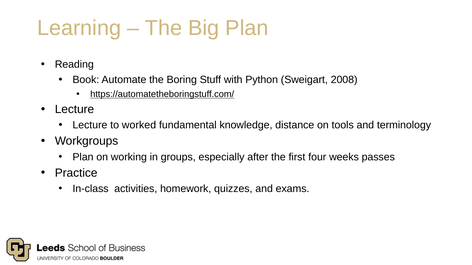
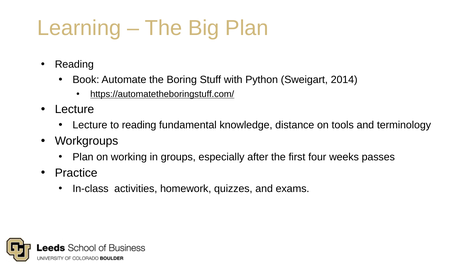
2008: 2008 -> 2014 (344, 80)
to worked: worked -> reading (139, 125)
